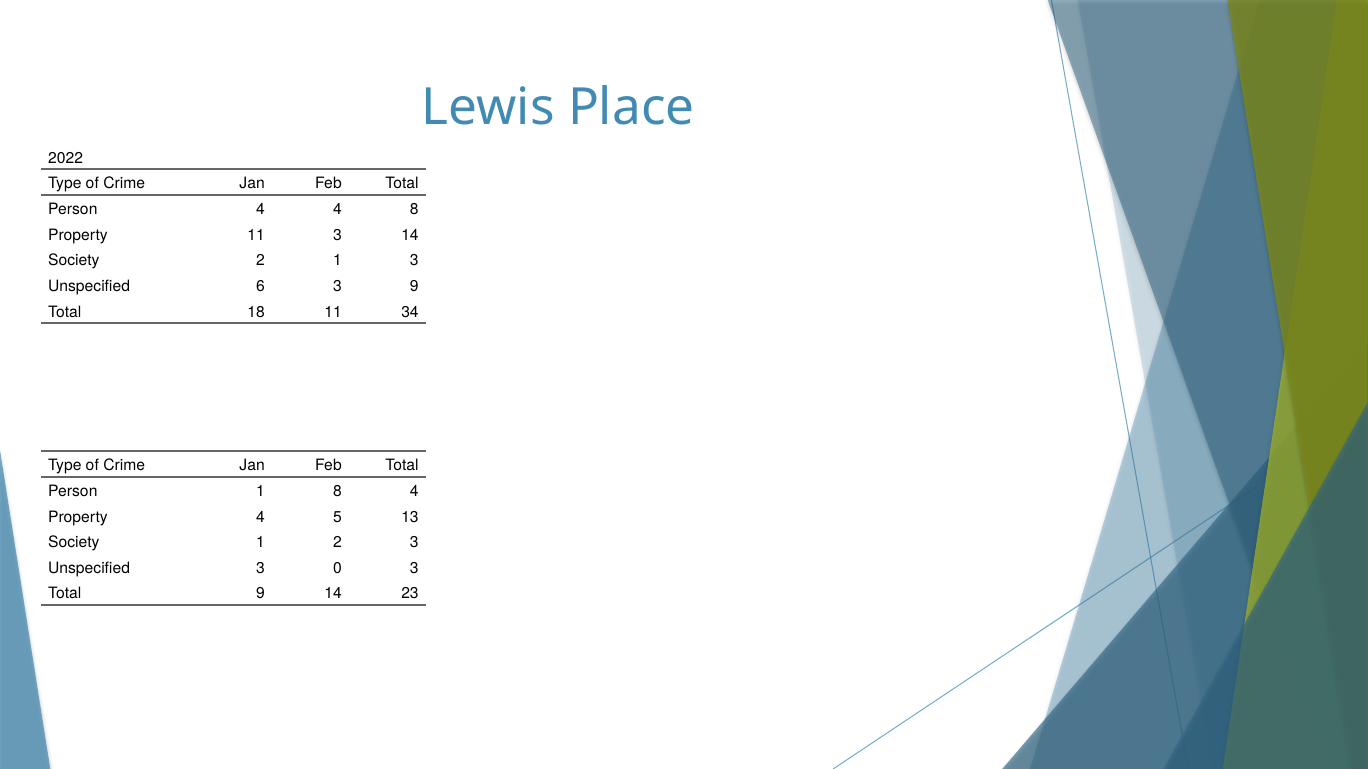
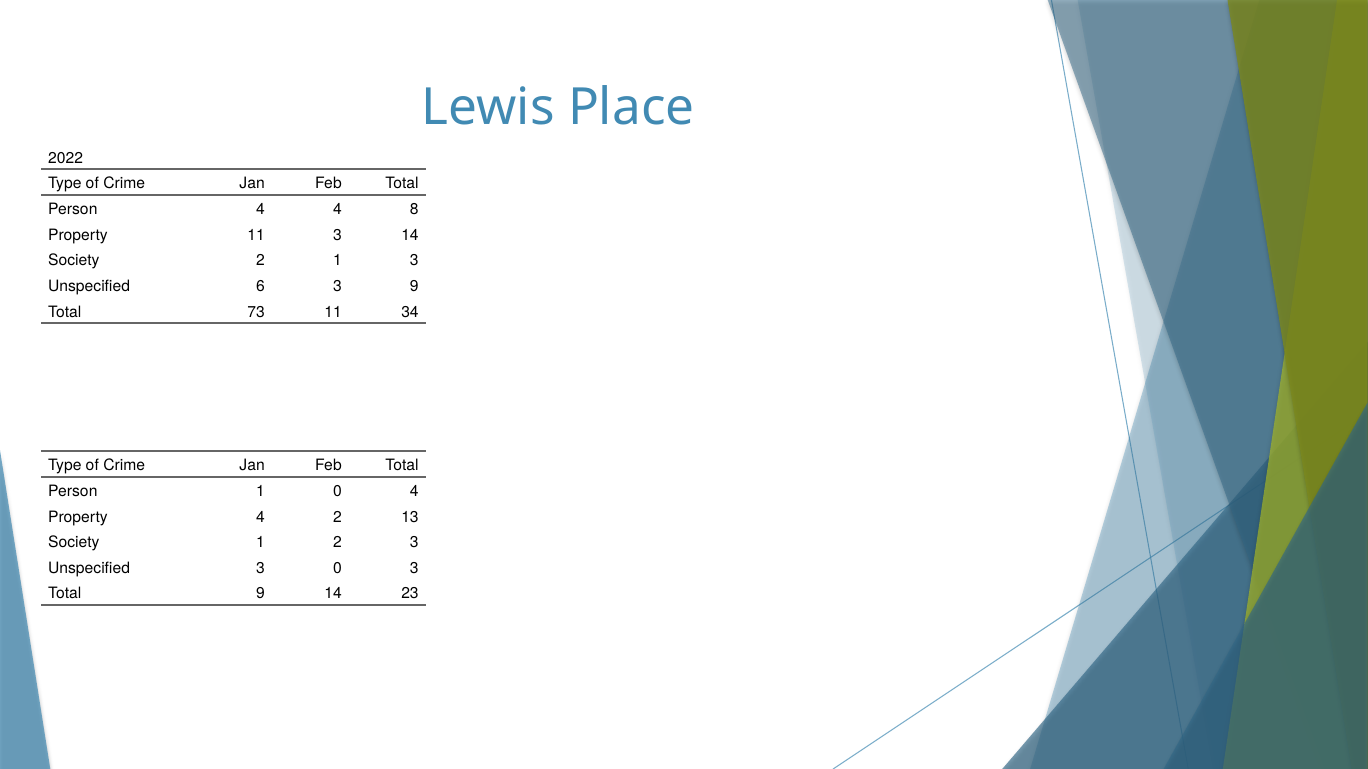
18: 18 -> 73 (256, 312)
1 8: 8 -> 0 (337, 492)
4 5: 5 -> 2 (337, 517)
